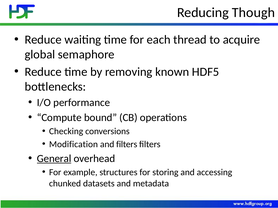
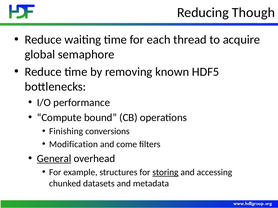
Checking: Checking -> Finishing (66, 132)
and filters: filters -> come (127, 145)
storing underline: none -> present (165, 173)
